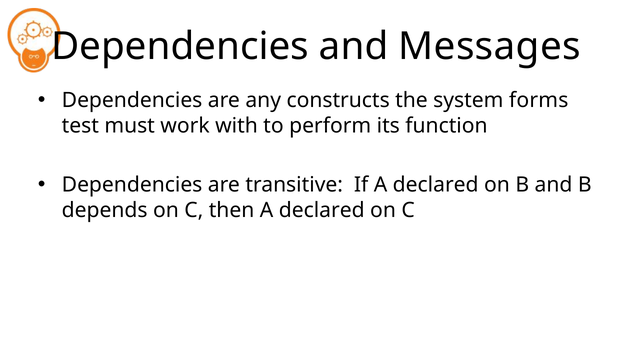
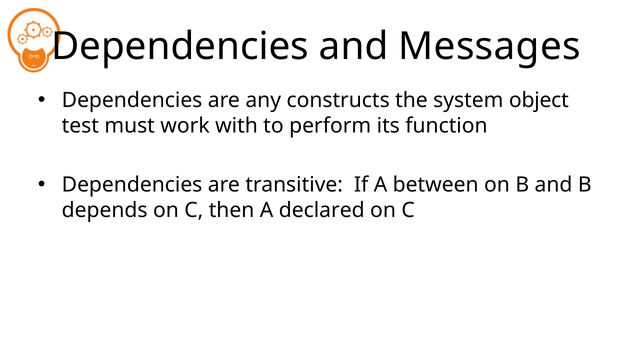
forms: forms -> object (539, 100)
If A declared: declared -> between (436, 185)
